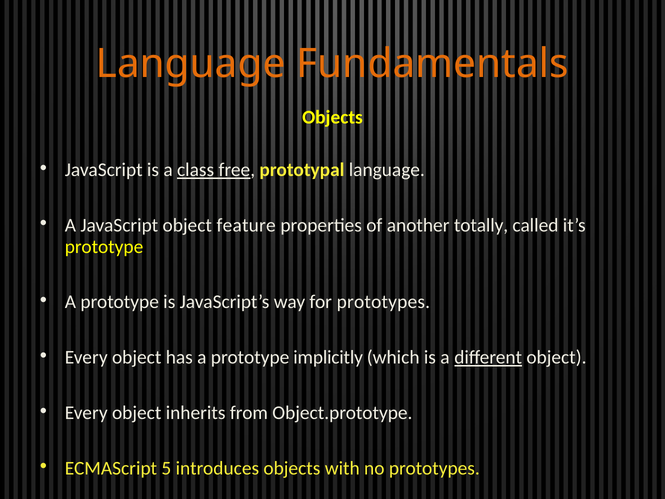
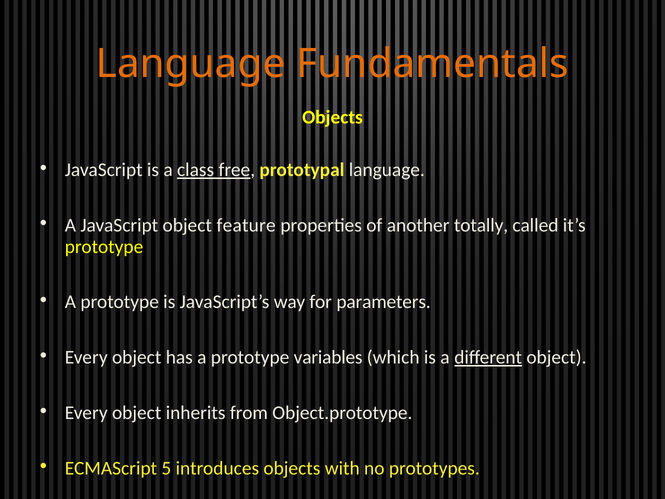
for prototypes: prototypes -> parameters (384, 302)
implicitly: implicitly -> variables (328, 357)
